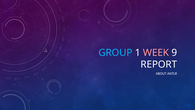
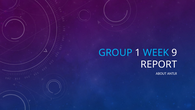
WEEK colour: pink -> light blue (156, 53)
